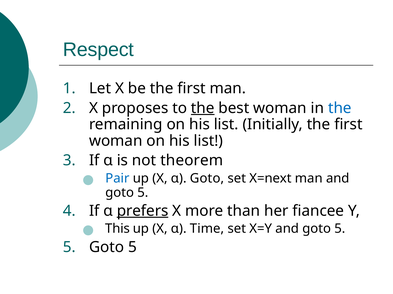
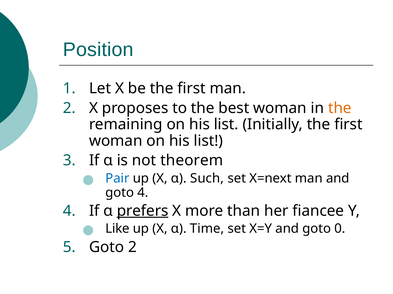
Respect: Respect -> Position (98, 50)
the underline: present -> none (203, 108)
the colour: blue -> orange (340, 108)
α Goto: Goto -> Such (207, 179)
5: 5 -> 4 (143, 193)
This: This -> Like (117, 229)
X=Y and goto 5: 5 -> 0 (340, 229)
5: 5 -> 2 (132, 248)
